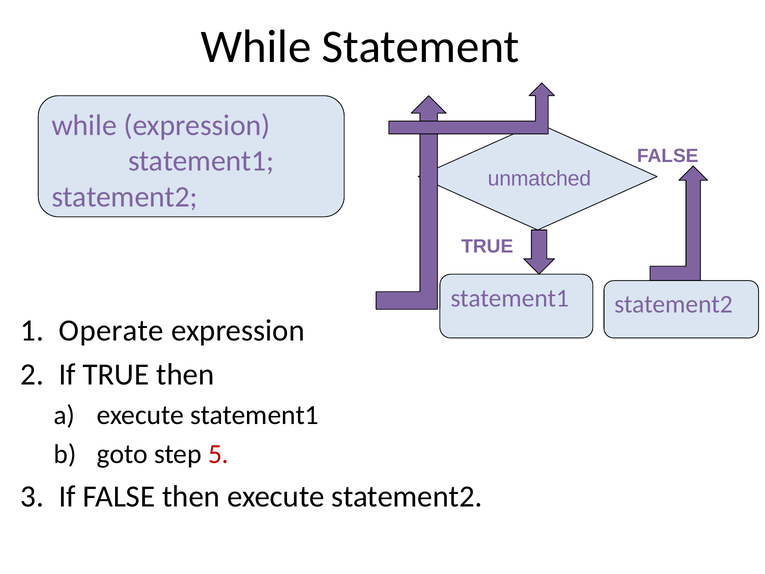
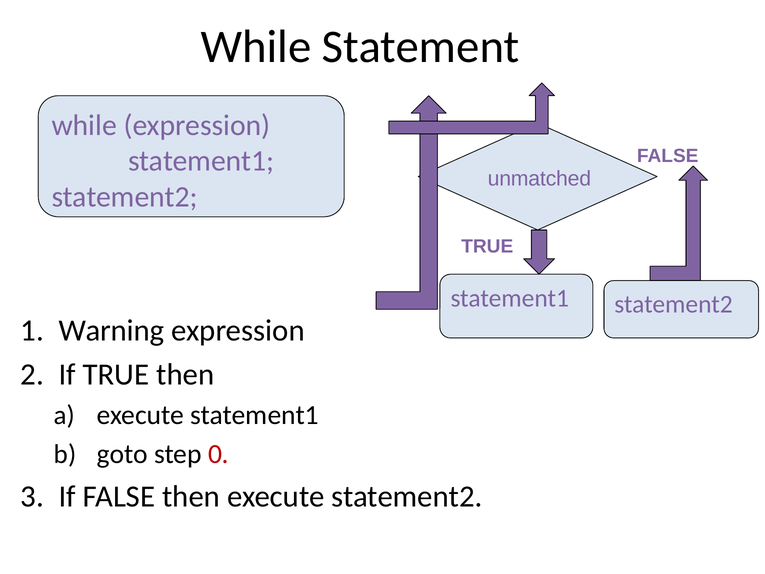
Operate: Operate -> Warning (112, 330)
5: 5 -> 0 (219, 454)
